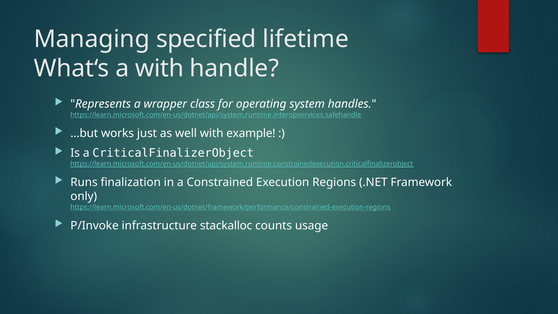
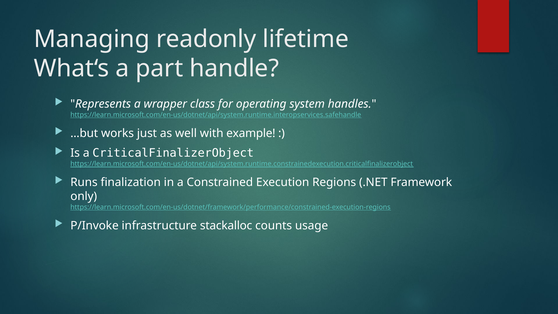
specified: specified -> readonly (206, 39)
a with: with -> part (159, 68)
